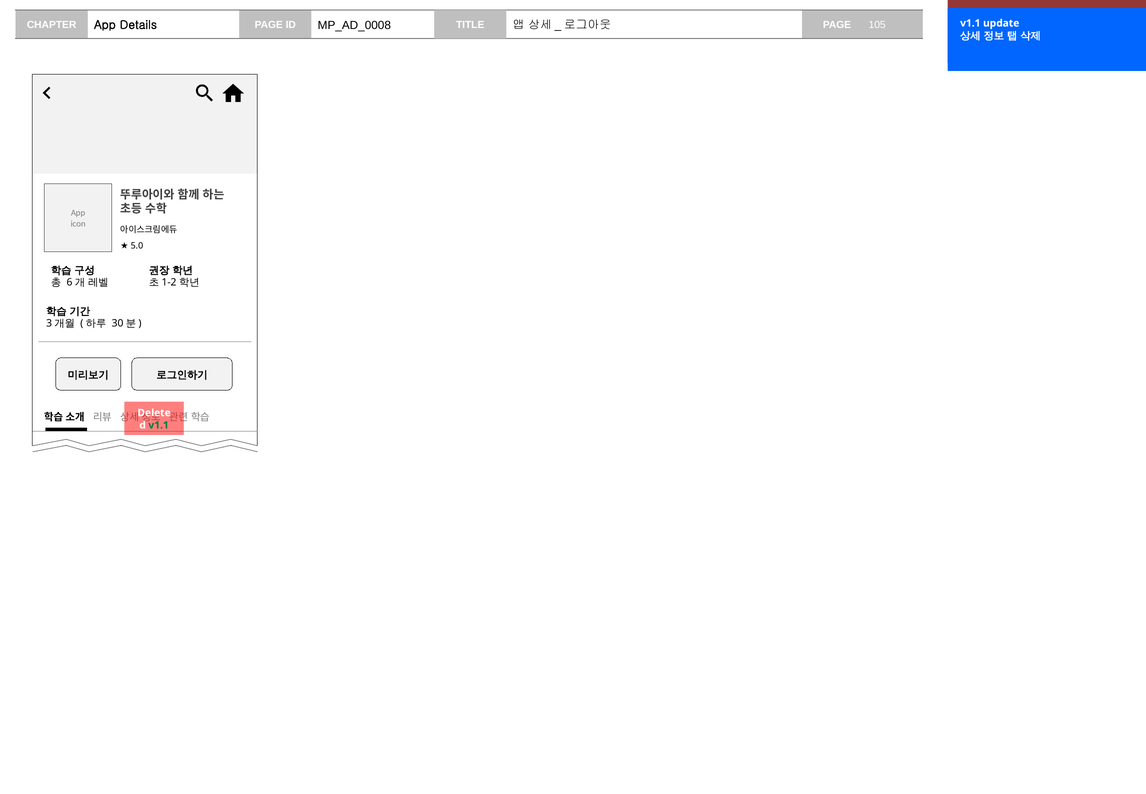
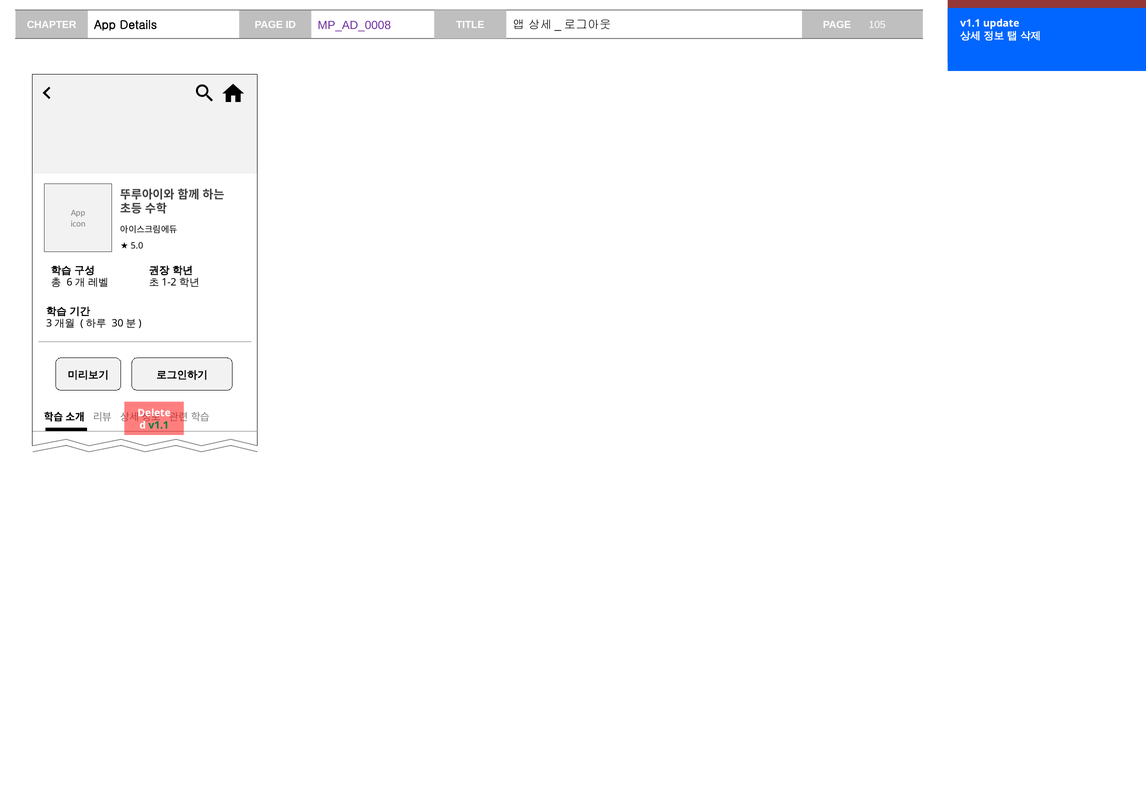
MP_AD_0008 colour: black -> purple (354, 25)
